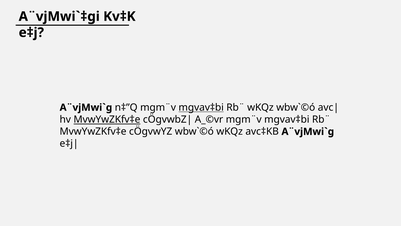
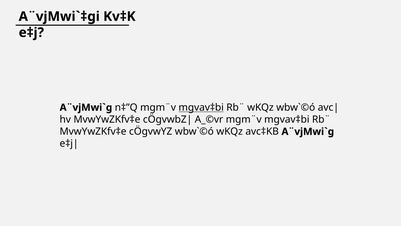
MvwYwZKfv‡e underline: present -> none (107, 119)
